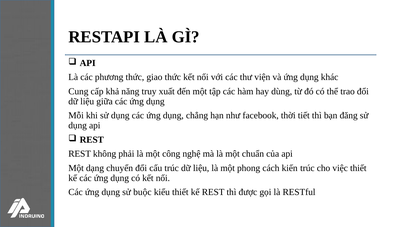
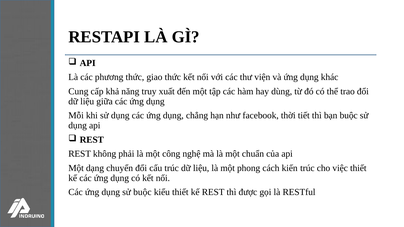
bạn đăng: đăng -> buộc (349, 116)
